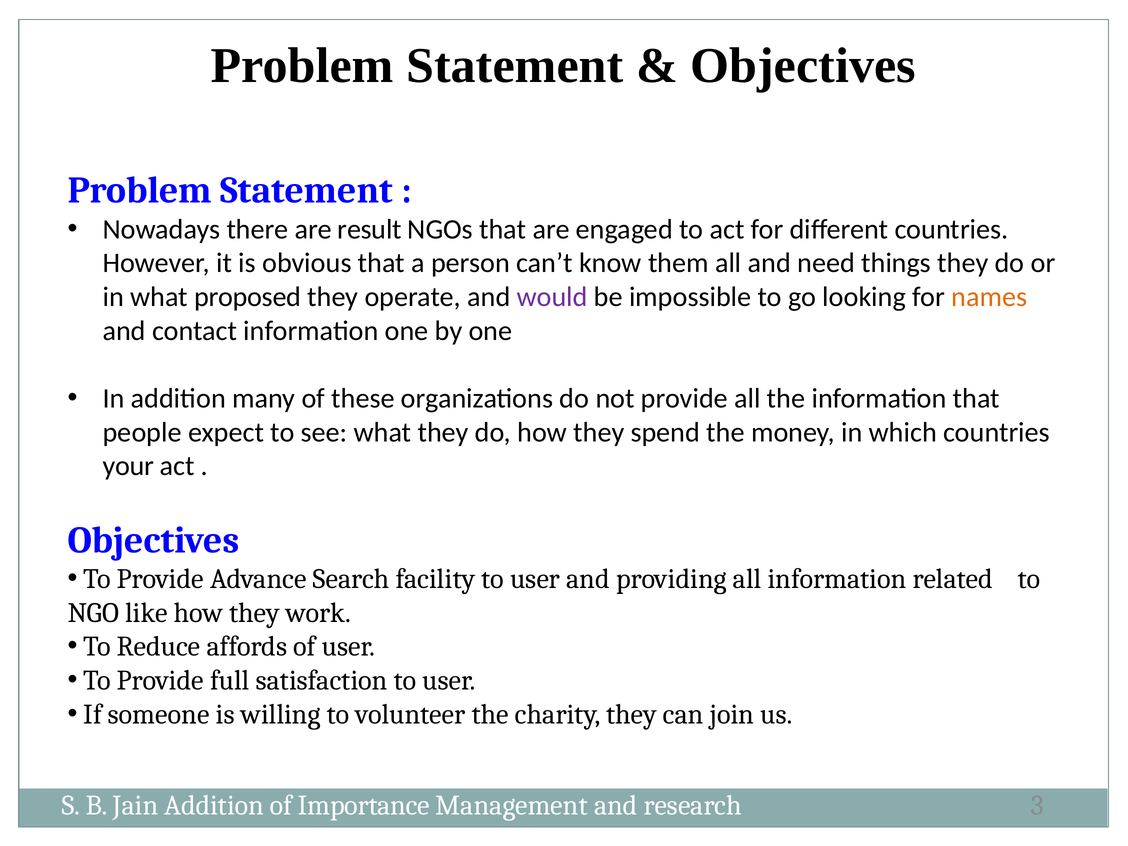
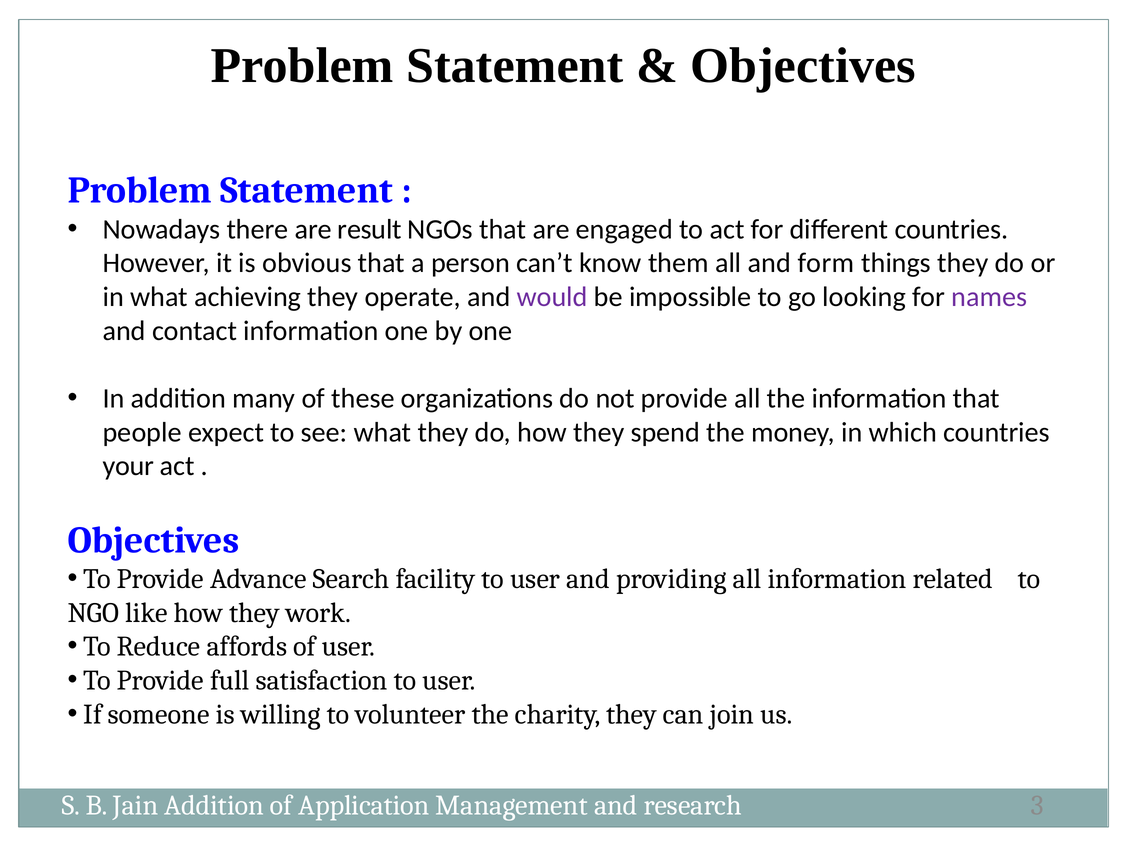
need: need -> form (826, 263)
proposed: proposed -> achieving (248, 297)
names colour: orange -> purple (989, 297)
Importance: Importance -> Application (364, 805)
